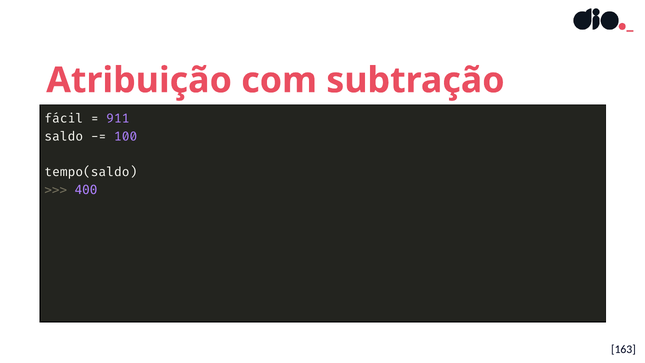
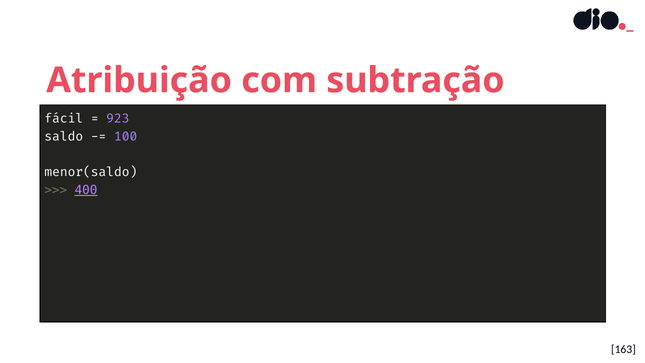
911: 911 -> 923 (118, 119)
tempo(saldo: tempo(saldo -> menor(saldo (91, 172)
400 underline: none -> present (86, 190)
